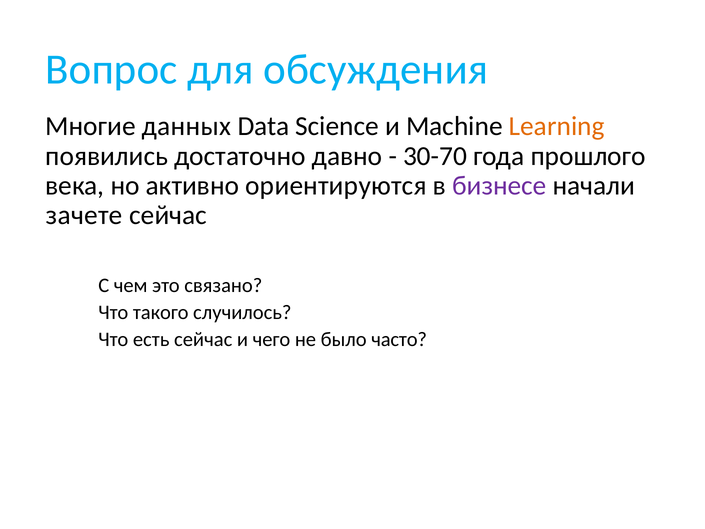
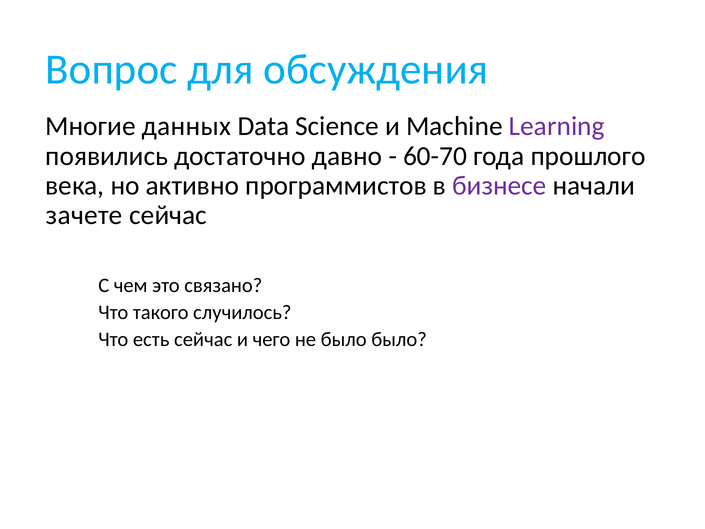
Learning colour: orange -> purple (557, 126)
30-70: 30-70 -> 60-70 (435, 156)
ориентируются: ориентируются -> программистов (336, 185)
было часто: часто -> было (399, 339)
